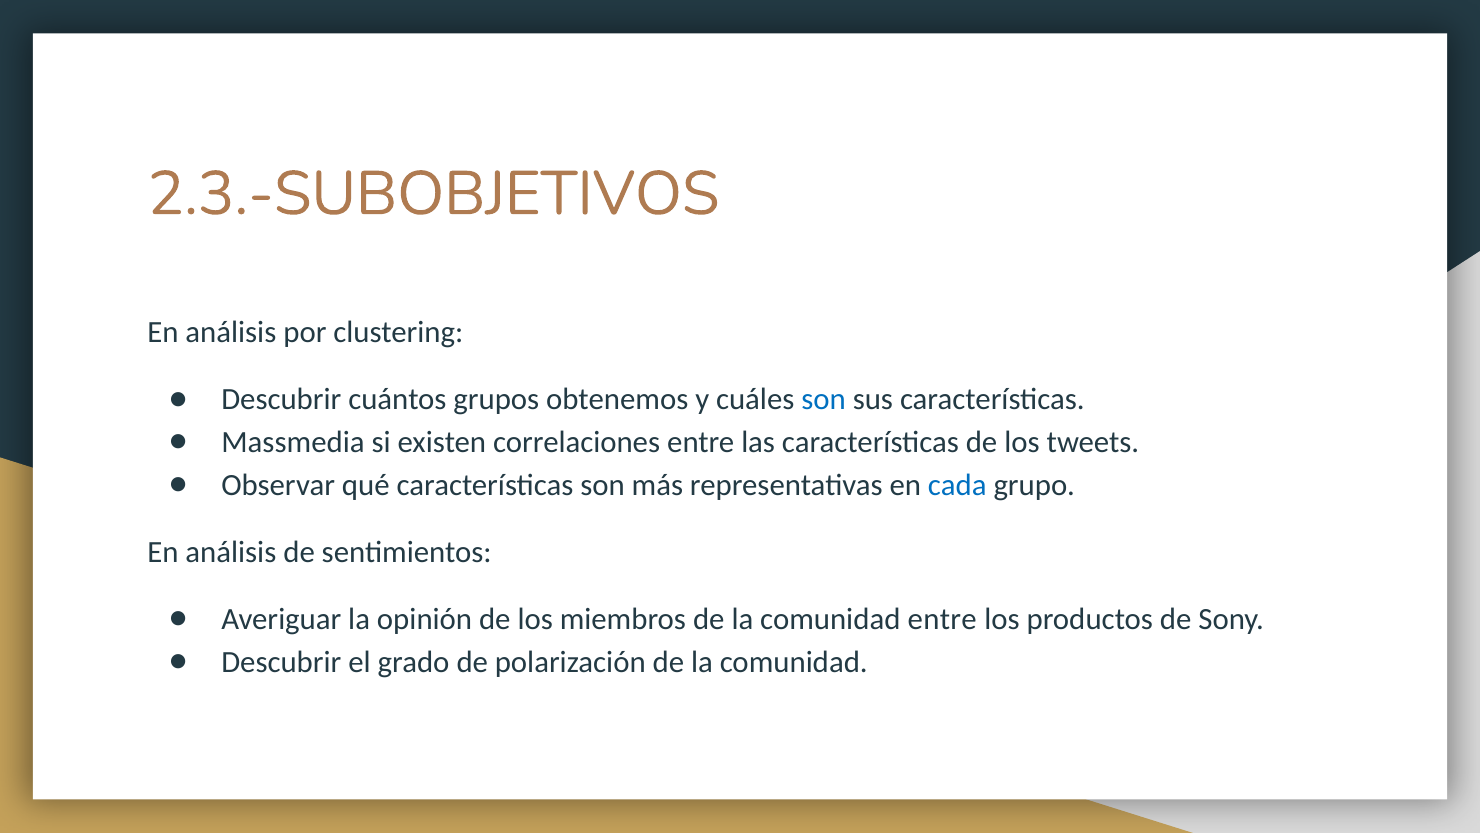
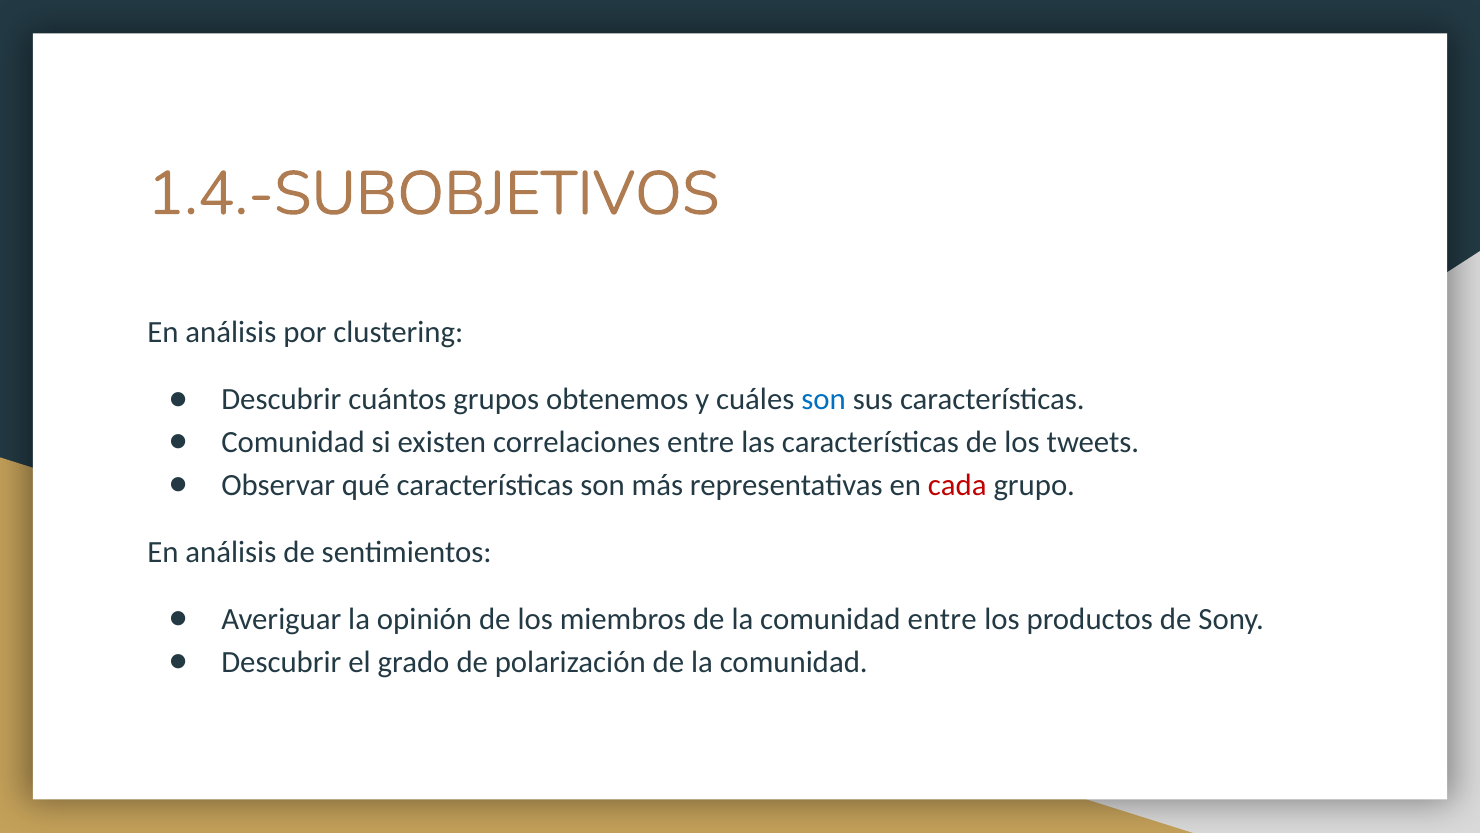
2.3.-SUBOBJETIVOS: 2.3.-SUBOBJETIVOS -> 1.4.-SUBOBJETIVOS (433, 194)
Massmedia: Massmedia -> Comunidad (293, 442)
cada colour: blue -> red (957, 485)
